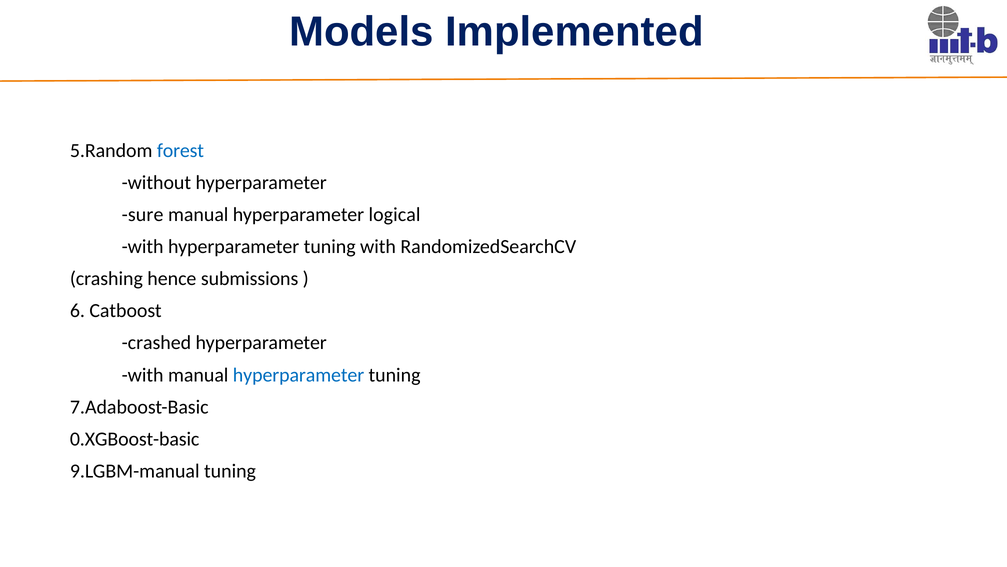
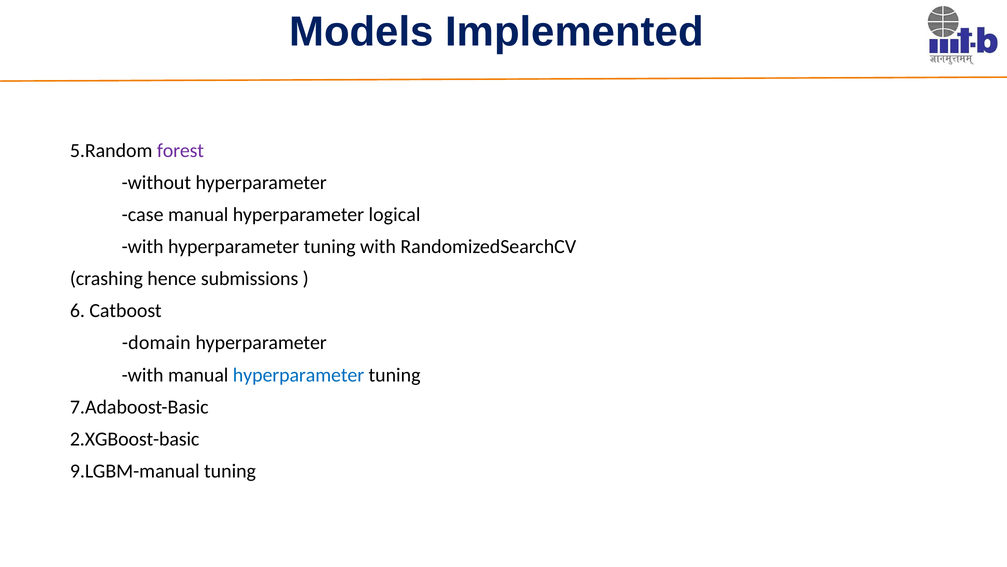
forest colour: blue -> purple (180, 150)
sure: sure -> case (143, 214)
crashed: crashed -> domain (156, 343)
0.XGBoost-basic: 0.XGBoost-basic -> 2.XGBoost-basic (135, 439)
